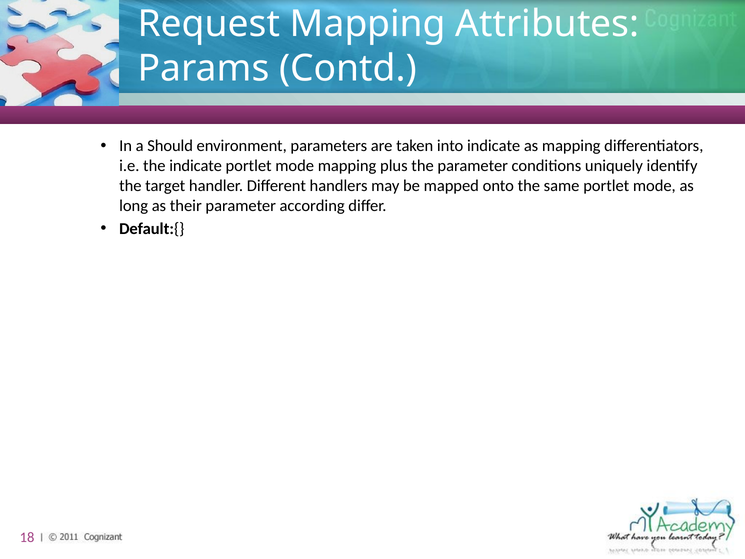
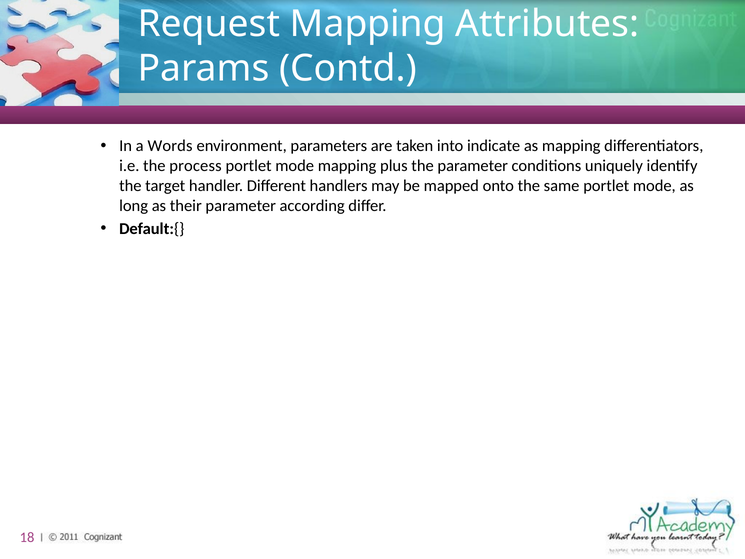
Should: Should -> Words (170, 146)
the indicate: indicate -> process (195, 166)
